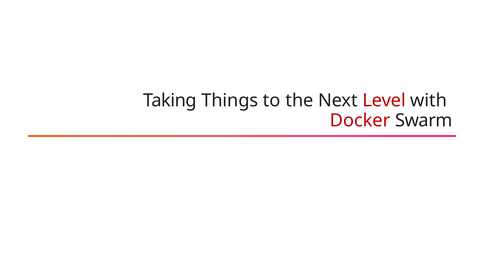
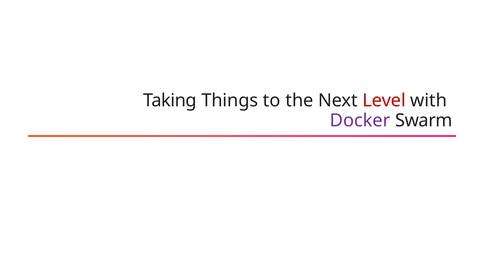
Docker colour: red -> purple (360, 121)
